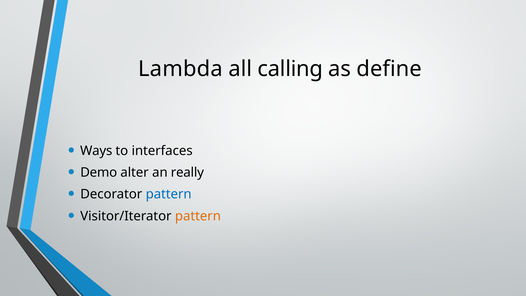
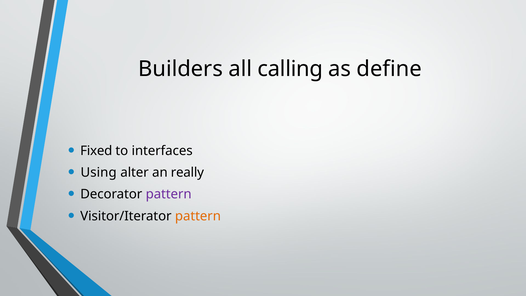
Lambda: Lambda -> Builders (181, 69)
Ways: Ways -> Fixed (96, 151)
Demo: Demo -> Using (99, 173)
pattern colour: blue -> purple (169, 194)
